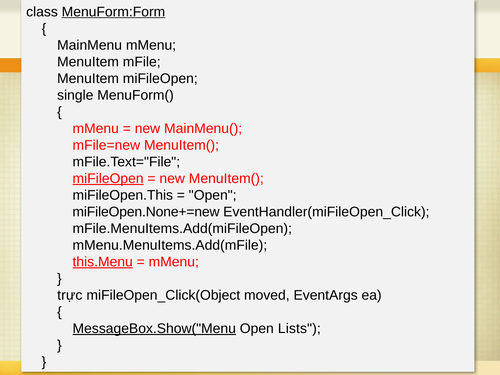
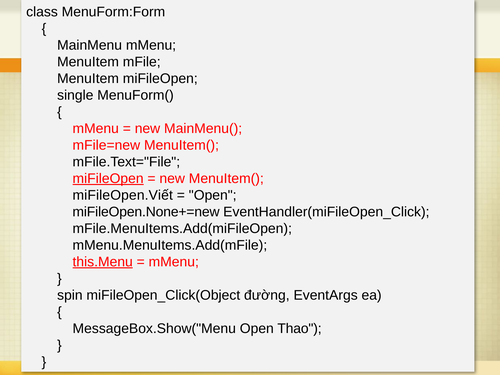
MenuForm:Form underline: present -> none (113, 12)
miFileOpen.This: miFileOpen.This -> miFileOpen.Viết (123, 195)
trực: trực -> spin (70, 295)
moved: moved -> đường (267, 295)
MessageBox.Show("Menu underline: present -> none (154, 329)
Lists: Lists -> Thao (300, 329)
